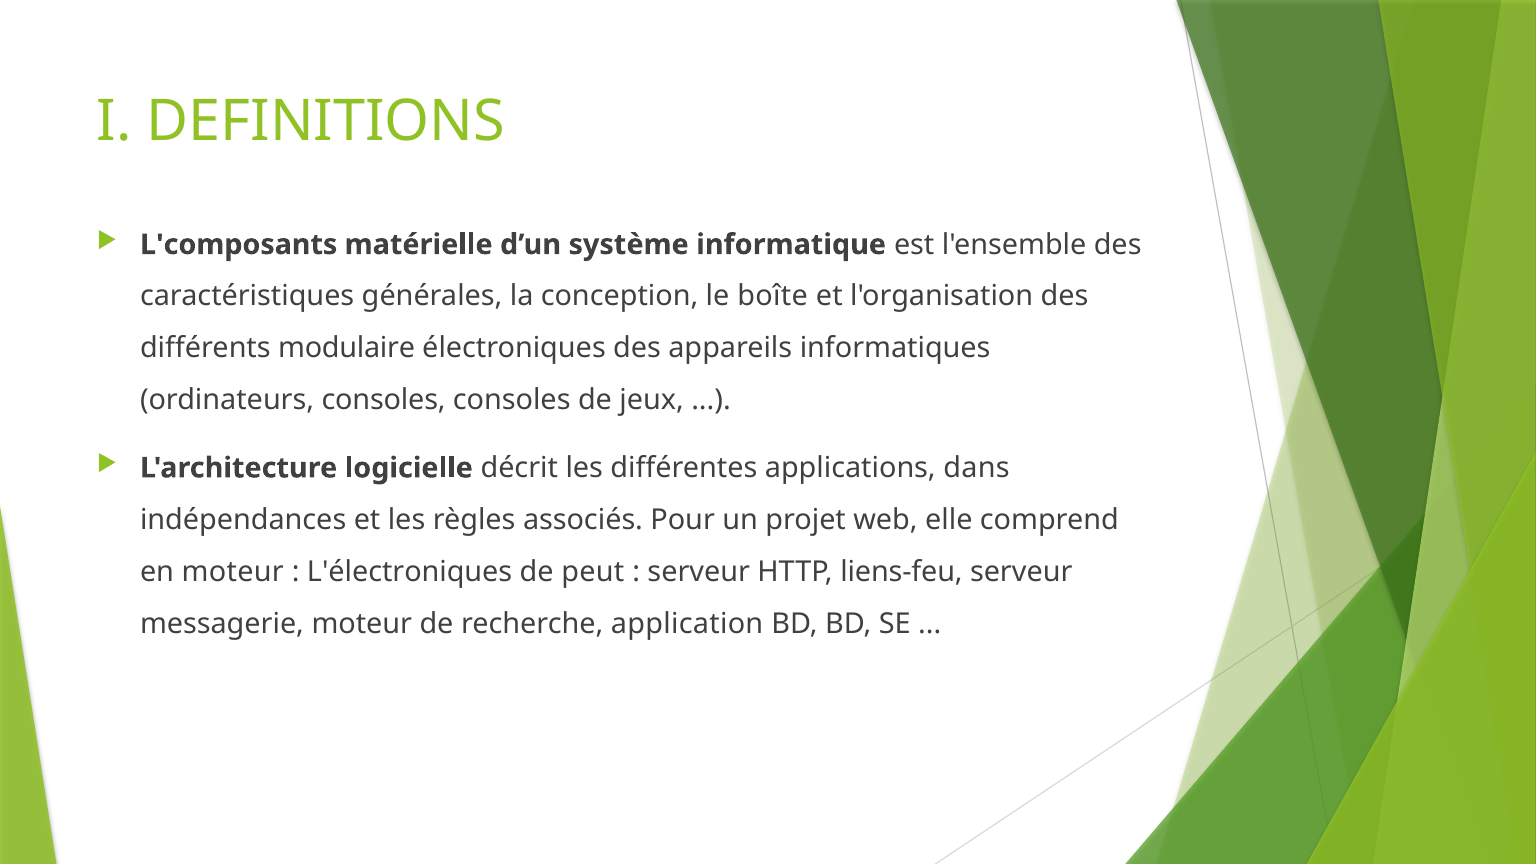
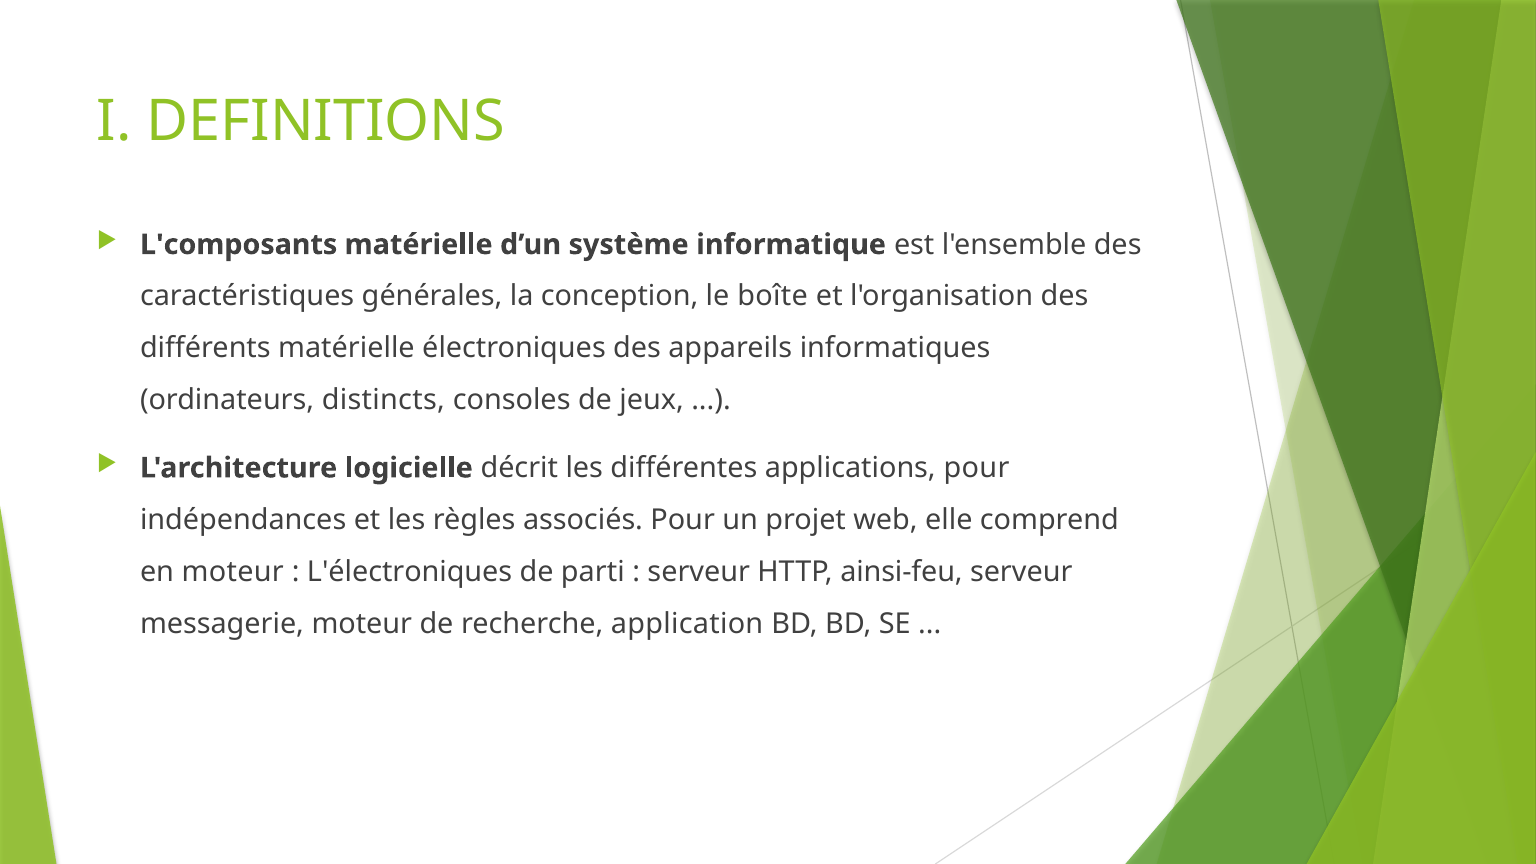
différents modulaire: modulaire -> matérielle (346, 348)
ordinateurs consoles: consoles -> distincts (383, 400)
applications dans: dans -> pour (977, 468)
peut: peut -> parti (593, 572)
liens-feu: liens-feu -> ainsi-feu (902, 572)
